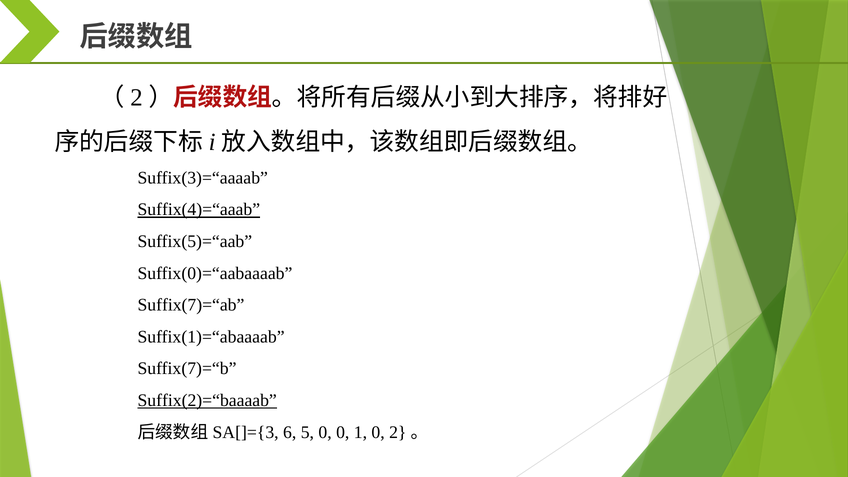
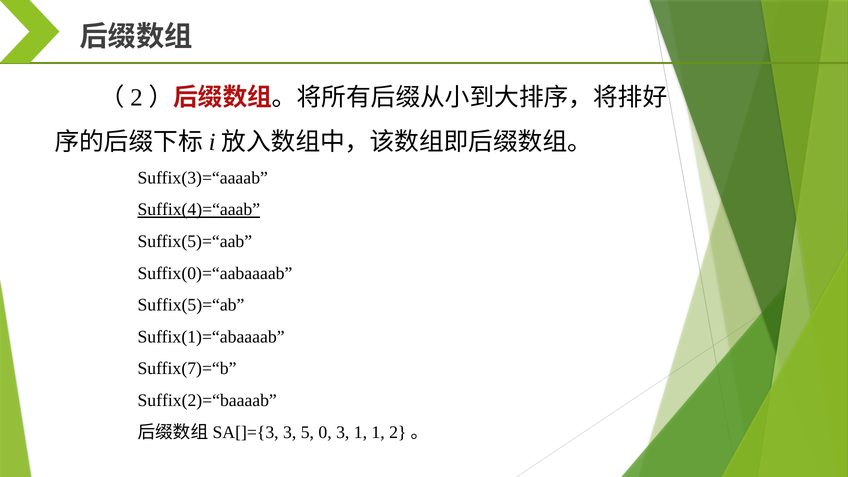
Suffix(7)=“ab: Suffix(7)=“ab -> Suffix(5)=“ab (191, 305)
Suffix(2)=“baaaab underline: present -> none (207, 401)
6: 6 -> 3 (290, 432)
0 0: 0 -> 3 (343, 432)
1 0: 0 -> 1 (378, 432)
